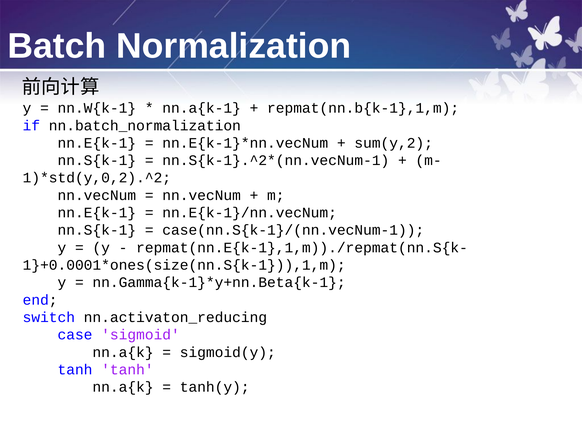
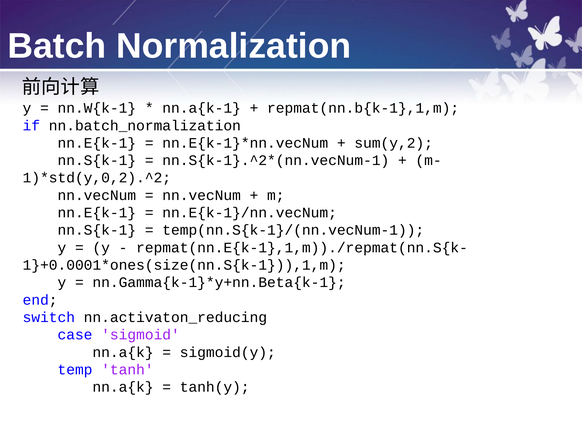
case(nn.S{k-1}/(nn.vecNum-1: case(nn.S{k-1}/(nn.vecNum-1 -> temp(nn.S{k-1}/(nn.vecNum-1 (293, 230)
tanh: tanh -> temp (75, 370)
